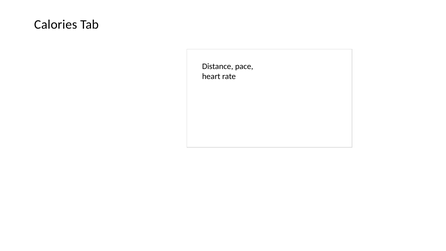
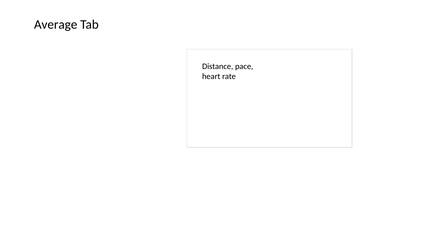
Calories: Calories -> Average (56, 25)
